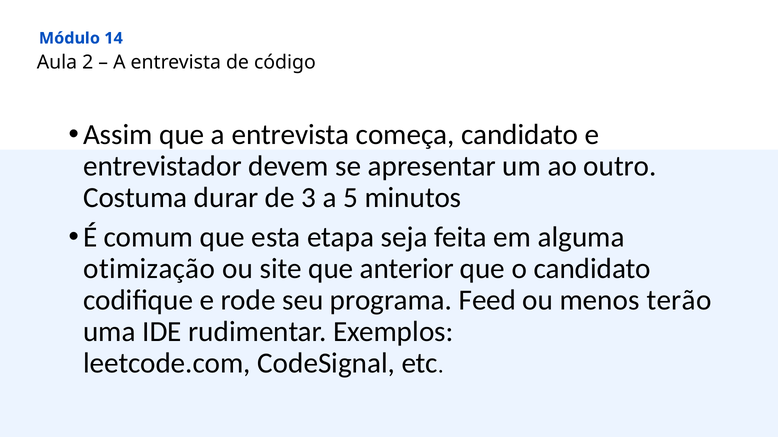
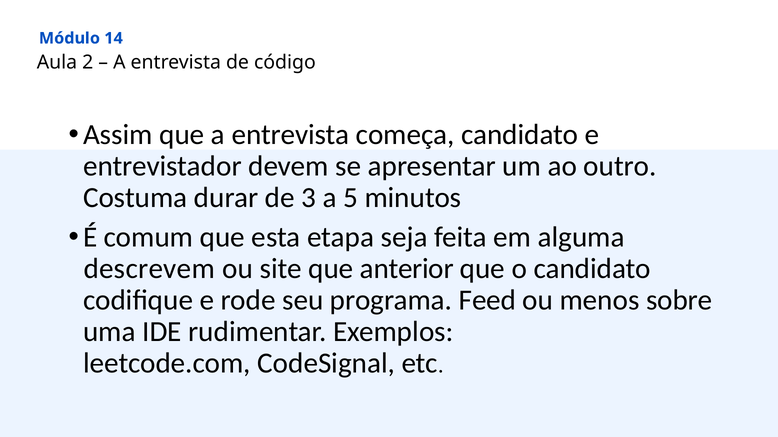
otimização: otimização -> descrevem (149, 269)
terão: terão -> sobre (679, 301)
